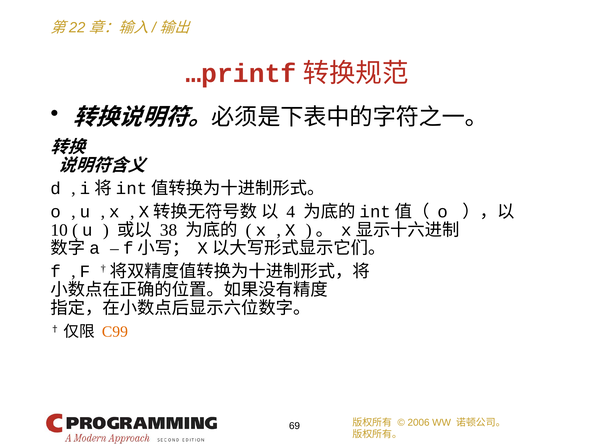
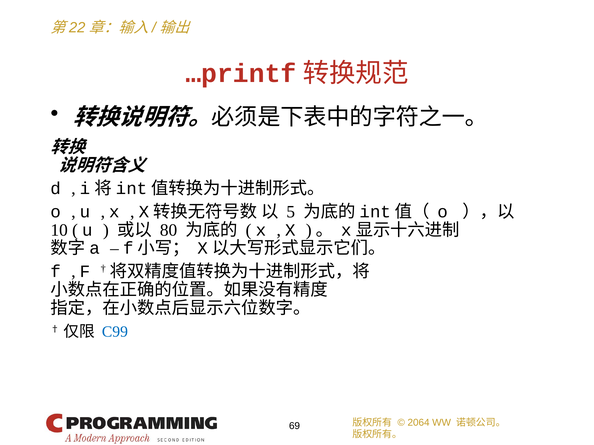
4: 4 -> 5 (291, 212)
38: 38 -> 80 (169, 230)
C99 colour: orange -> blue (115, 332)
2006: 2006 -> 2064 (419, 423)
